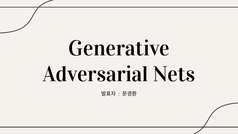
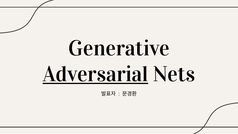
Adversarial underline: none -> present (95, 74)
